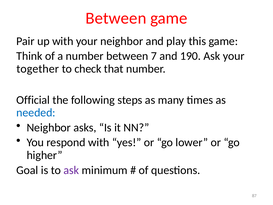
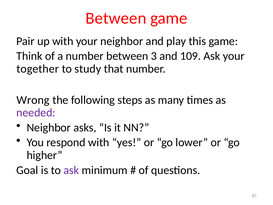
7: 7 -> 3 (154, 56)
190: 190 -> 109 (190, 56)
check: check -> study (88, 69)
Official: Official -> Wrong (33, 100)
needed colour: blue -> purple (36, 113)
